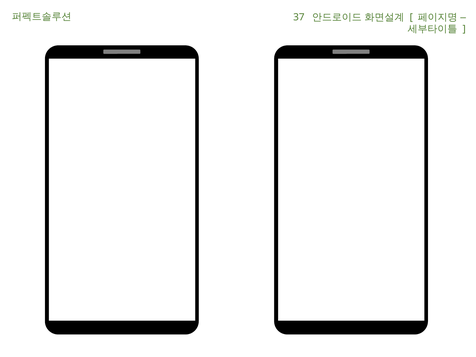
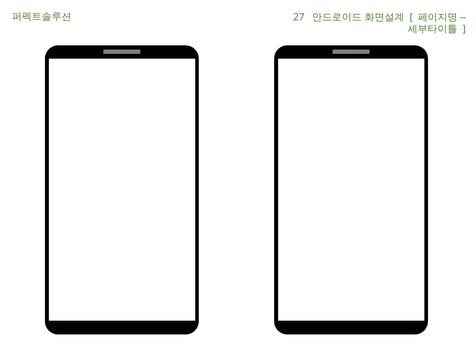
37: 37 -> 27 (299, 17)
